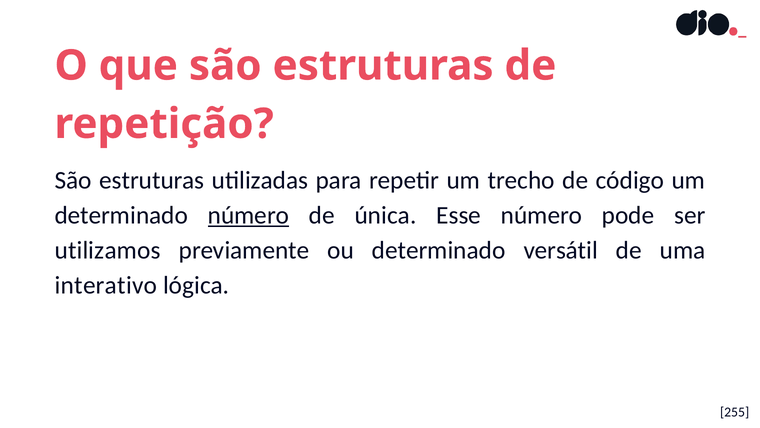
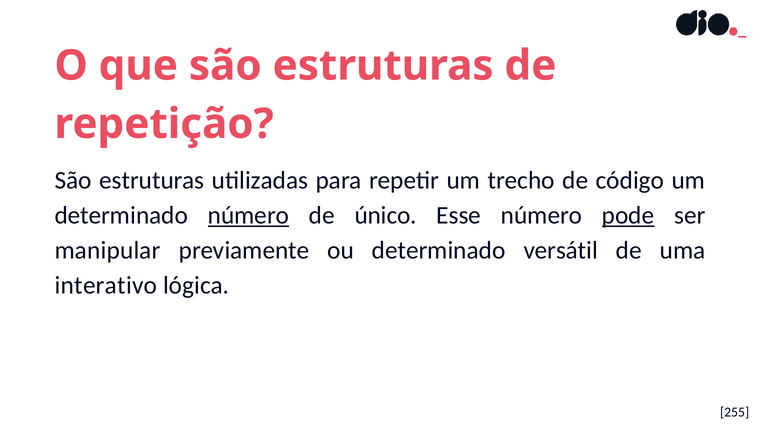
única: única -> único (386, 215)
pode underline: none -> present (628, 215)
utilizamos: utilizamos -> manipular (108, 250)
